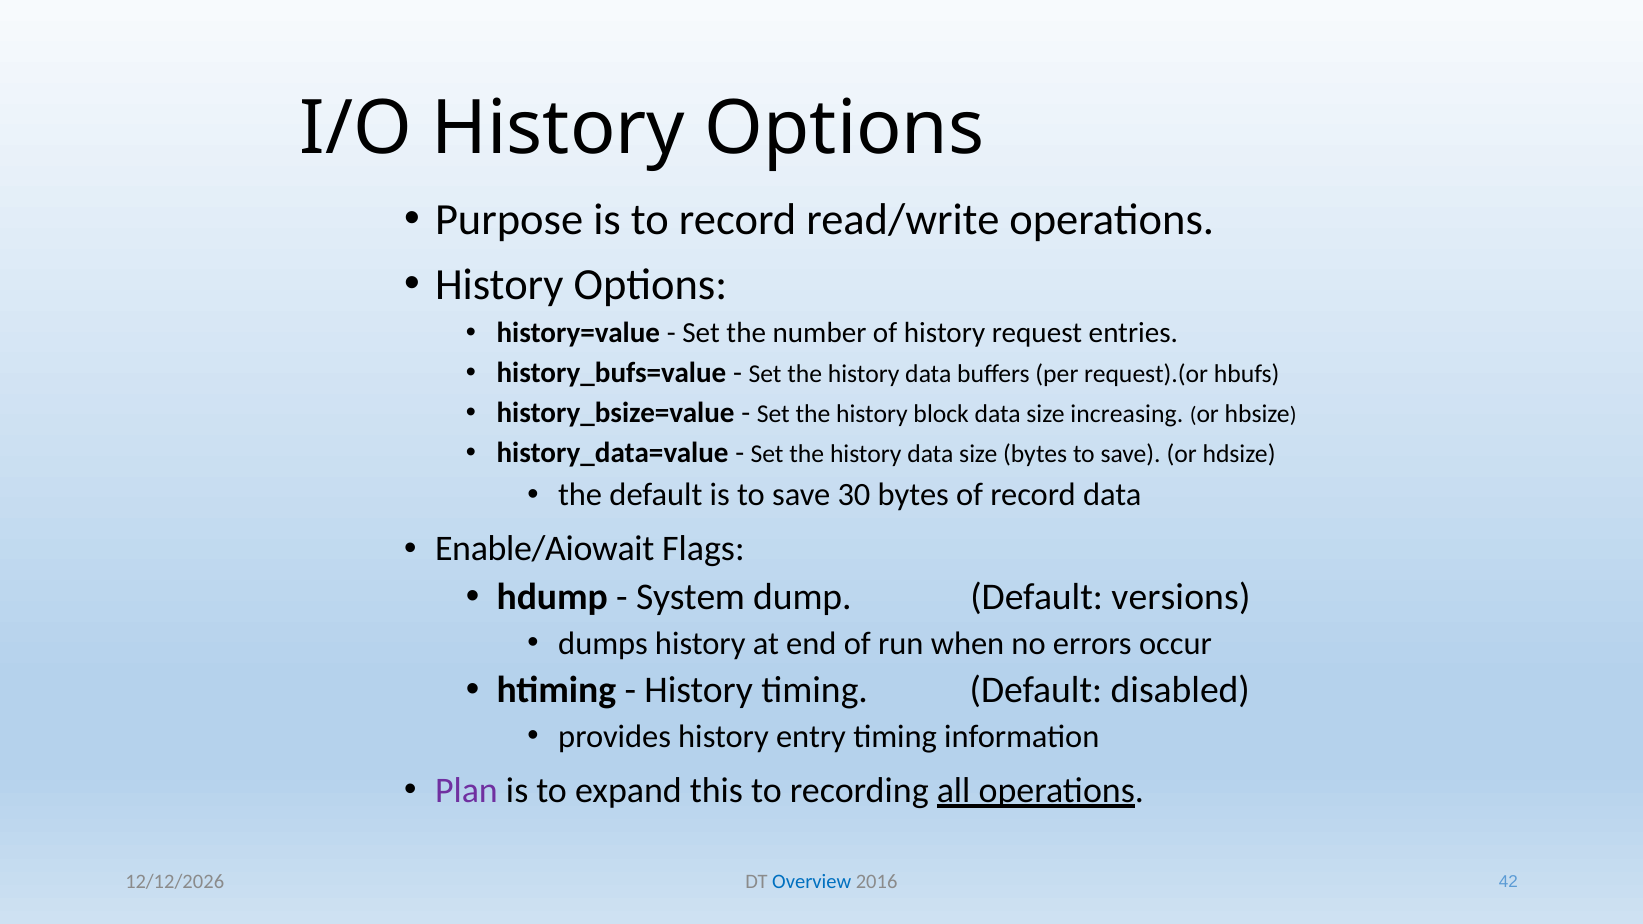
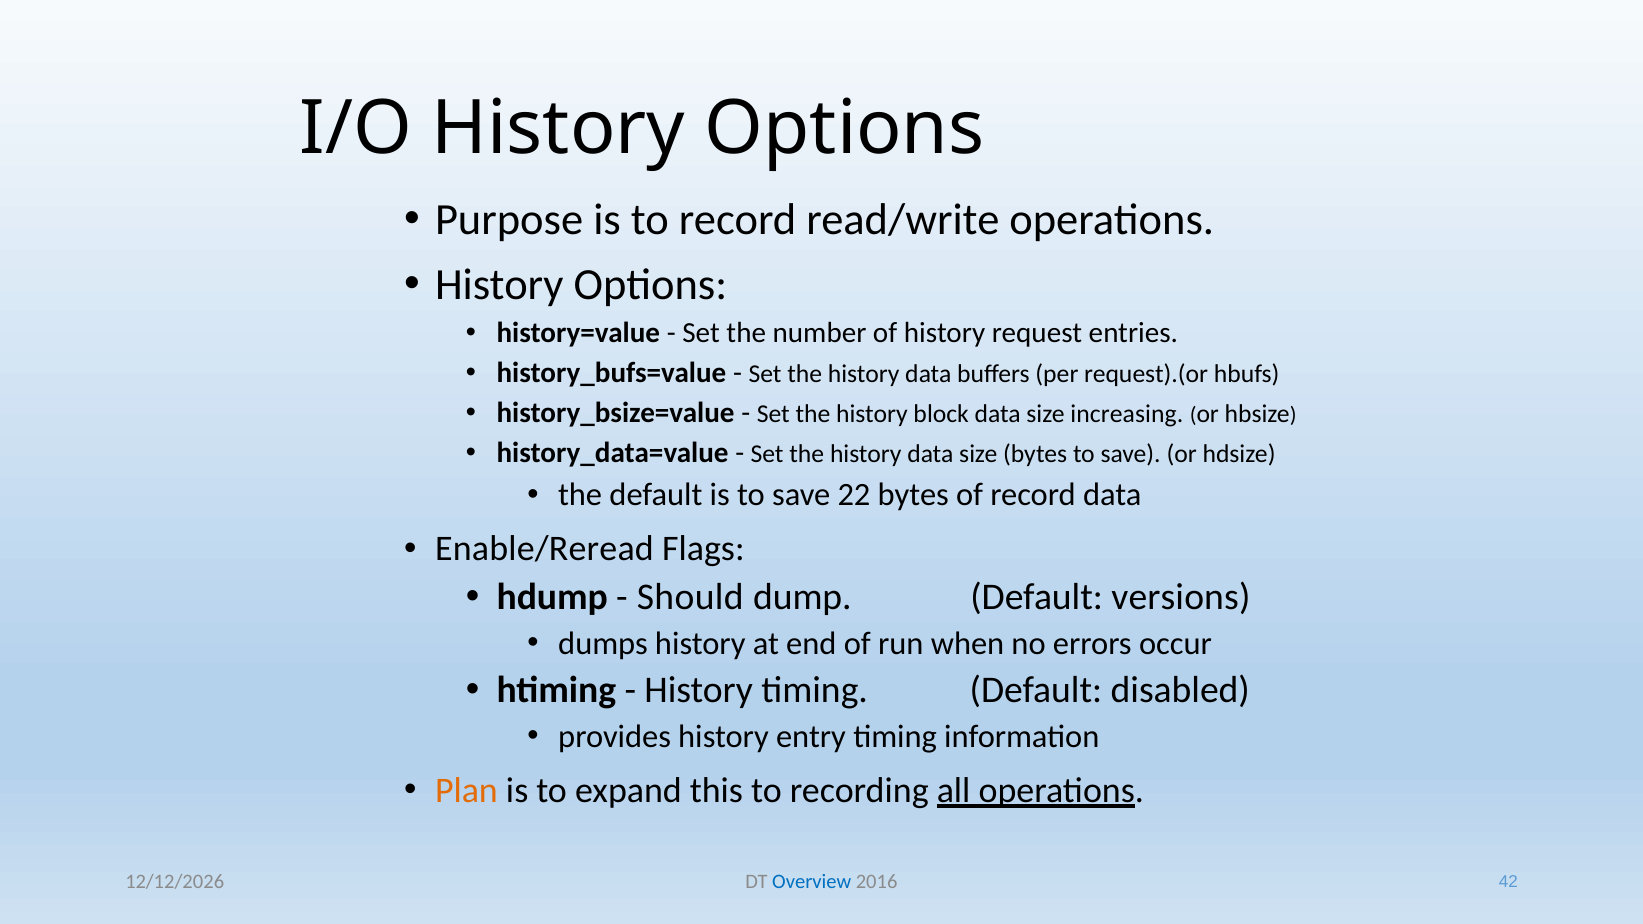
30: 30 -> 22 (854, 495)
Enable/Aiowait: Enable/Aiowait -> Enable/Reread (544, 549)
System: System -> Should (690, 597)
Plan colour: purple -> orange (466, 791)
